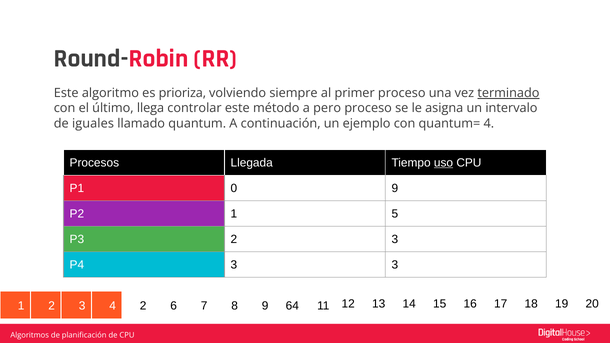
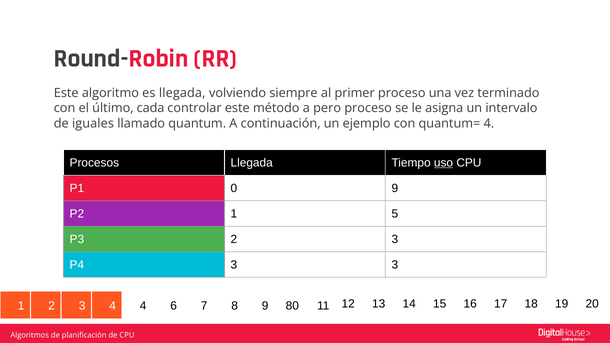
es prioriza: prioriza -> llegada (182, 93)
terminado underline: present -> none (508, 93)
llega: llega -> cada (151, 108)
4 2: 2 -> 4 (143, 306)
64: 64 -> 80 (292, 306)
